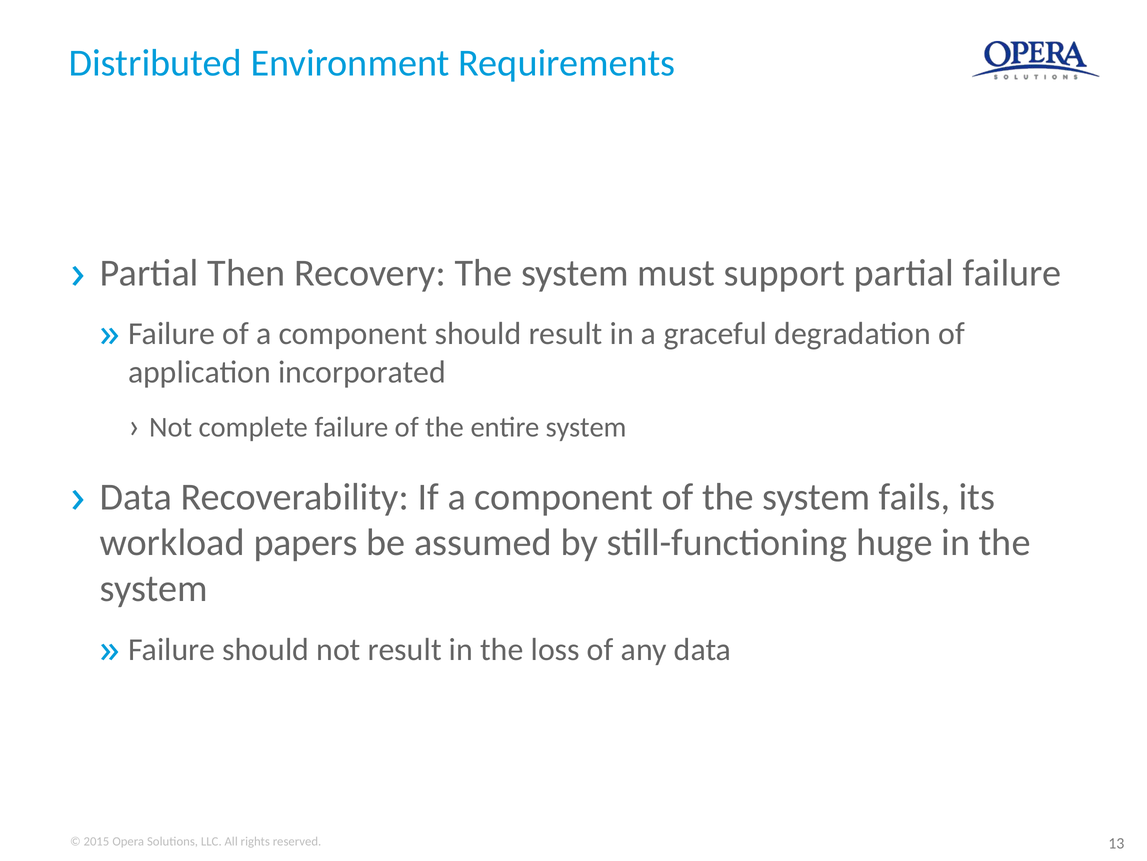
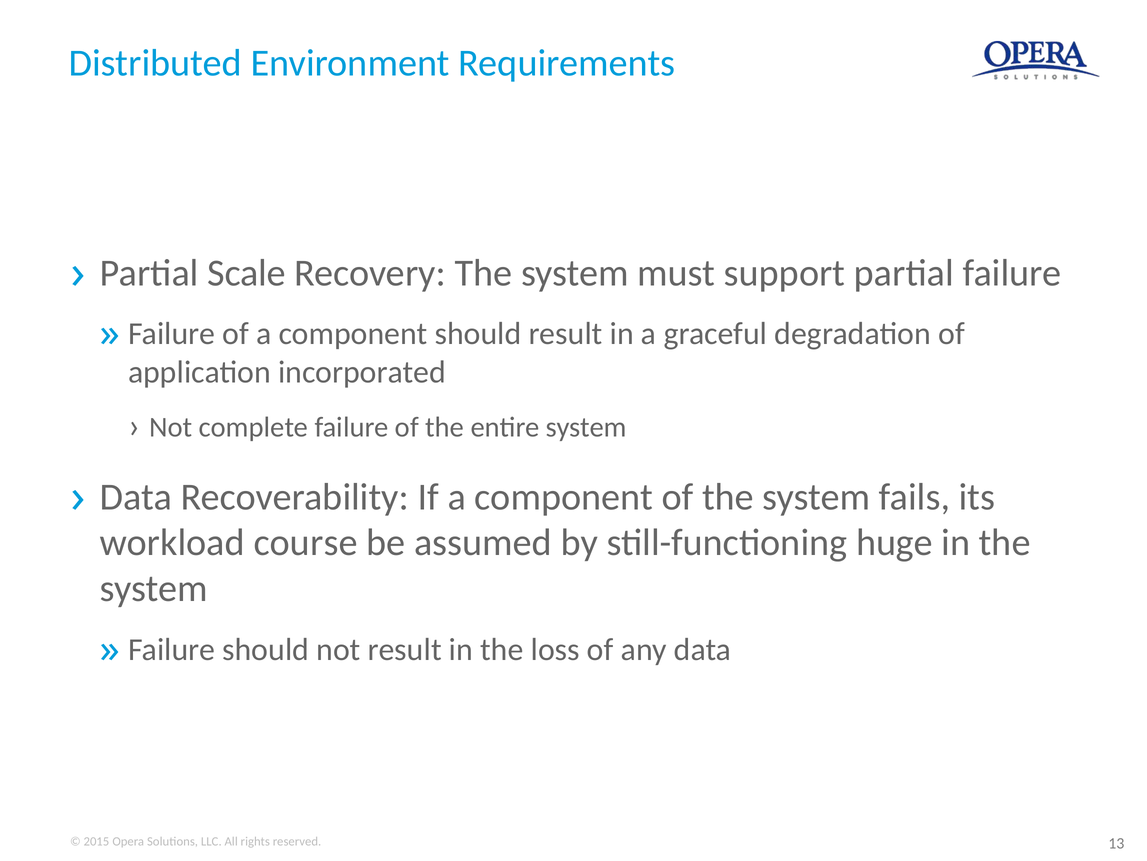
Then: Then -> Scale (247, 273)
papers: papers -> course (306, 542)
